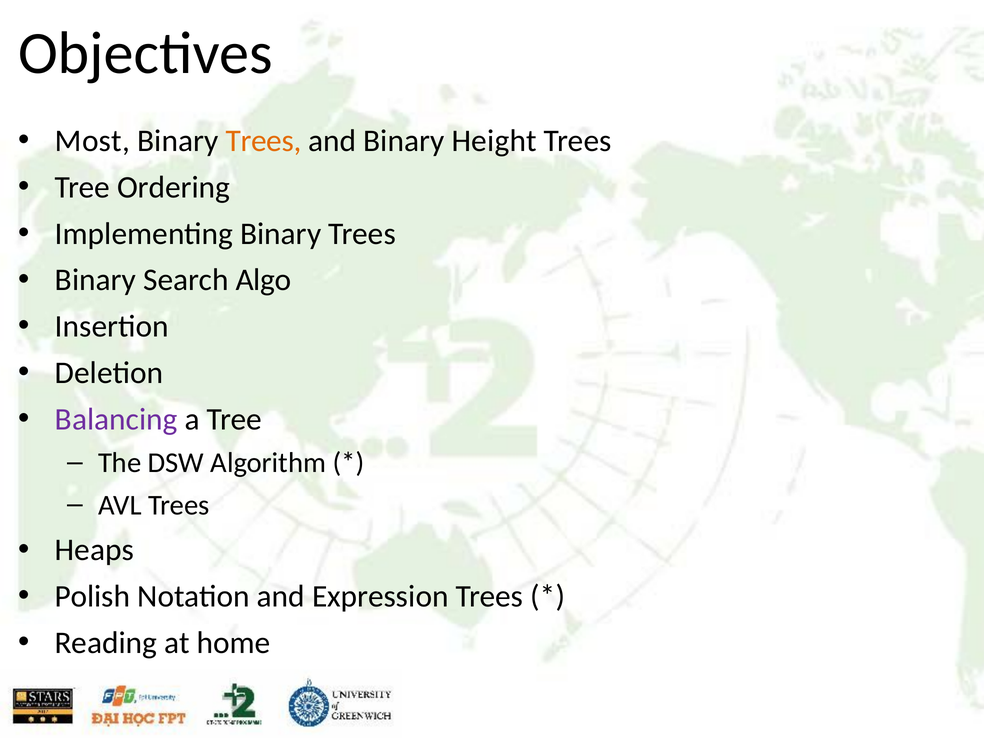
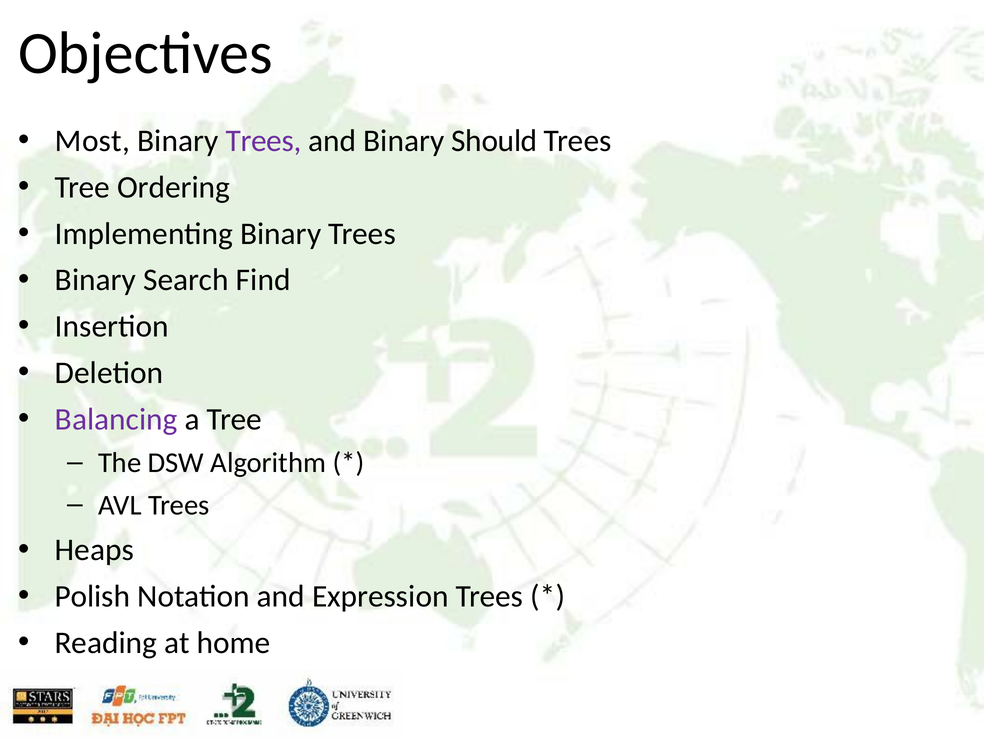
Trees colour: orange -> purple (264, 141)
Height: Height -> Should (494, 141)
Algo: Algo -> Find (263, 280)
